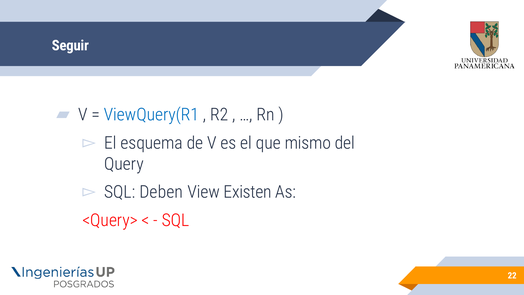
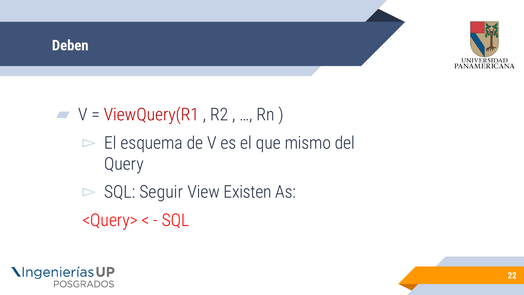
Seguir: Seguir -> Deben (70, 45)
ViewQuery(R1 colour: blue -> red (151, 115)
Deben: Deben -> Seguir (161, 192)
